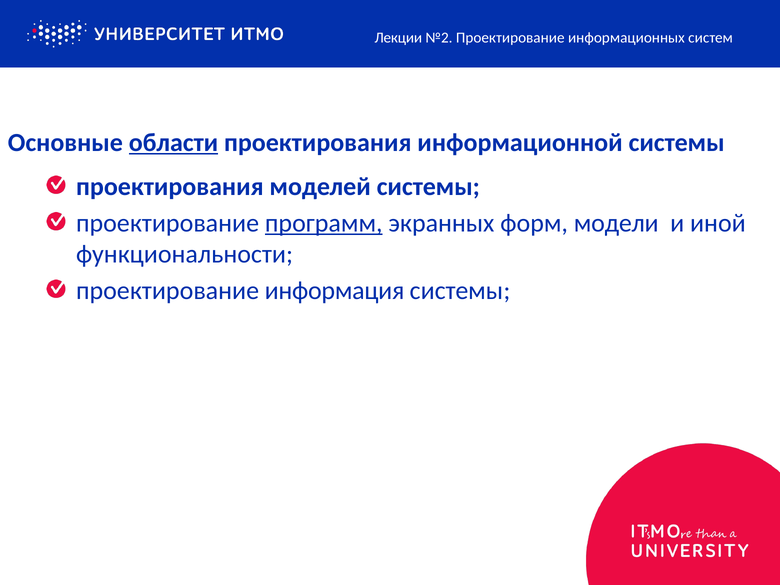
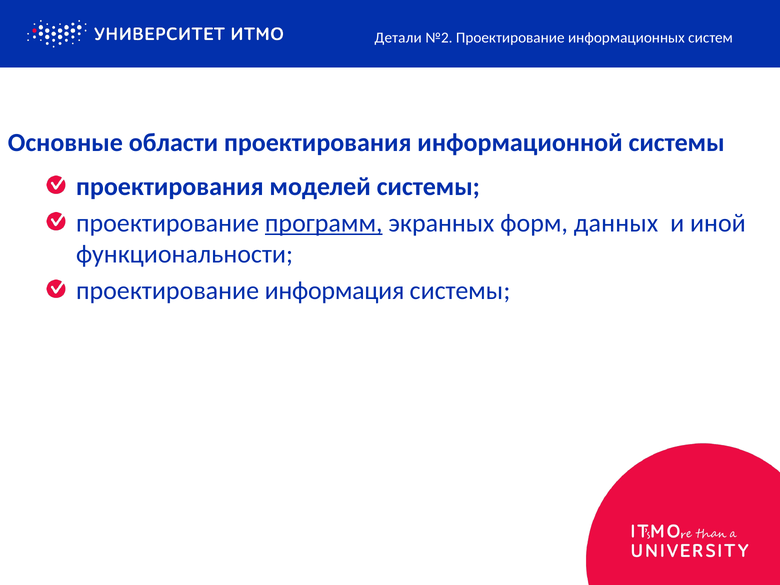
Лекции: Лекции -> Детали (398, 38)
области underline: present -> none (173, 143)
модели: модели -> данных (616, 223)
